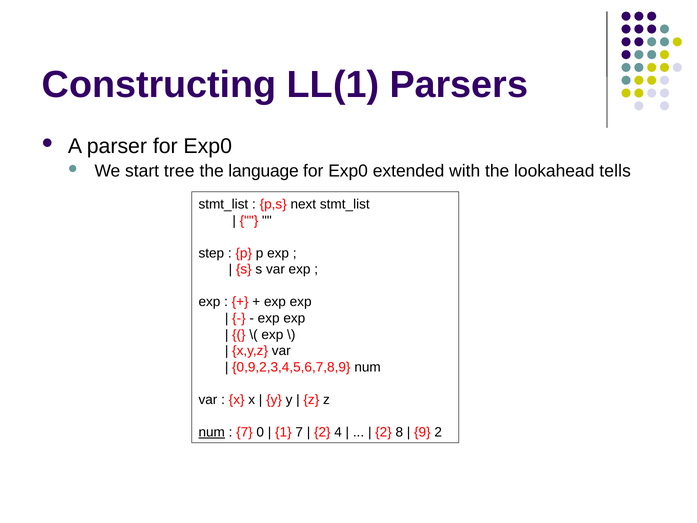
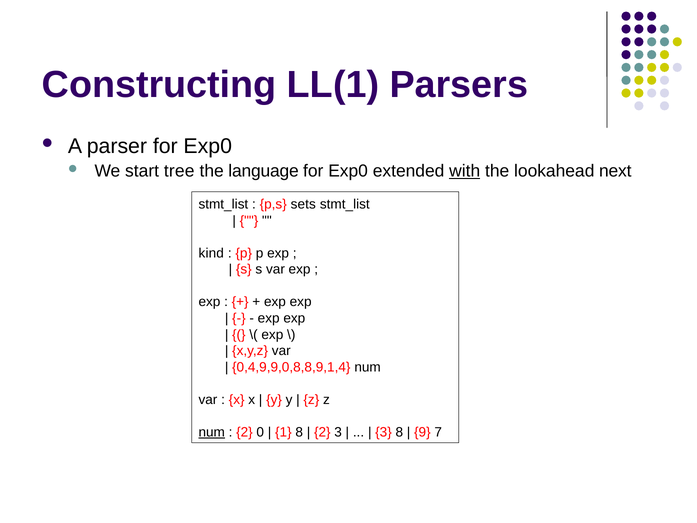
with underline: none -> present (465, 171)
tells: tells -> next (615, 171)
next: next -> sets (303, 204)
step: step -> kind (211, 253)
0,9,2,3,4,5,6,7,8,9: 0,9,2,3,4,5,6,7,8,9 -> 0,4,9,9,0,8,8,9,1,4 (291, 367)
7: 7 -> 2 (244, 432)
1 7: 7 -> 8 (299, 432)
2 4: 4 -> 3 (338, 432)
2: 2 -> 3 (383, 432)
9 2: 2 -> 7 (438, 432)
